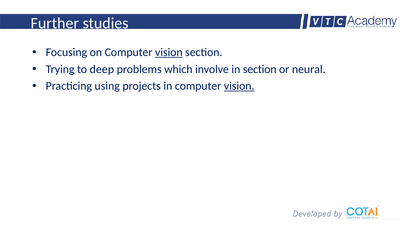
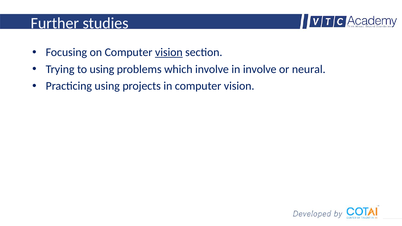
to deep: deep -> using (102, 69)
in section: section -> involve (260, 69)
vision underline: present -> none (239, 86)
